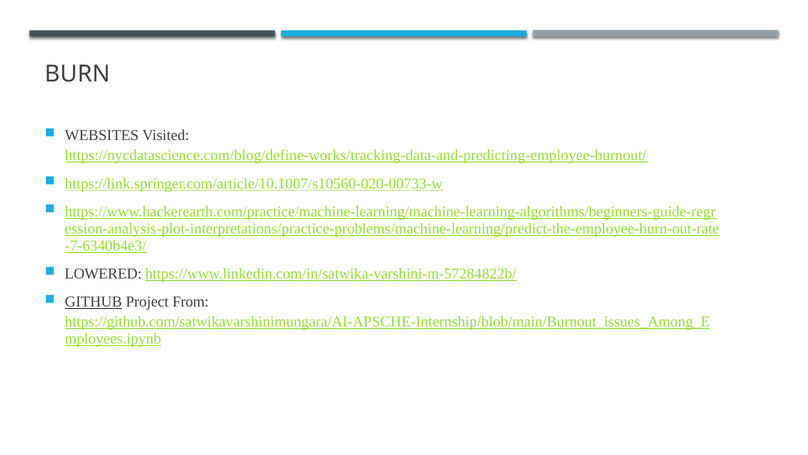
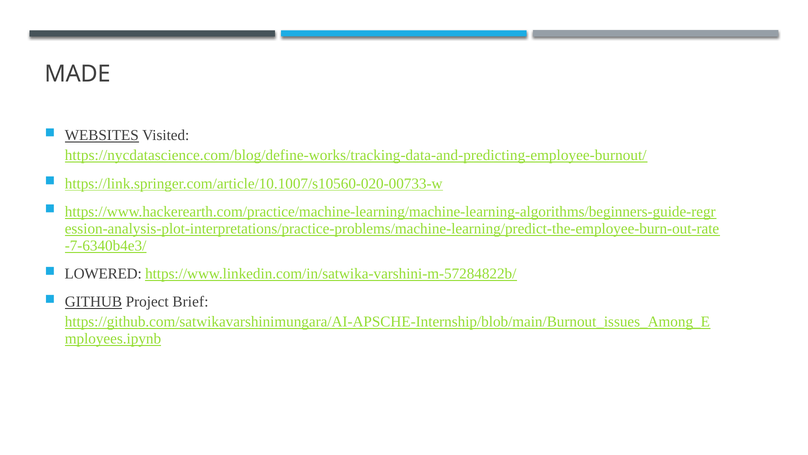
BURN: BURN -> MADE (78, 74)
WEBSITES underline: none -> present (102, 135)
From: From -> Brief (190, 302)
